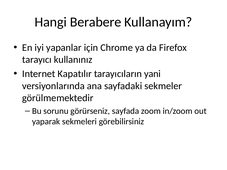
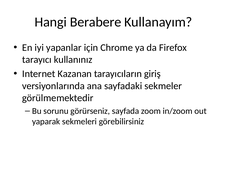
Kapatılır: Kapatılır -> Kazanan (75, 74)
yani: yani -> giriş (152, 74)
